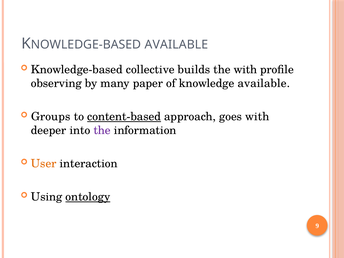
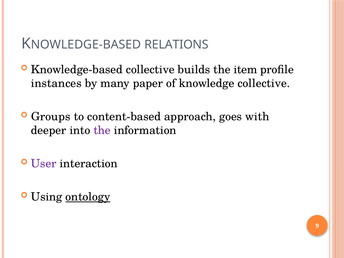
AVAILABLE: AVAILABLE -> RELATIONS (177, 45)
the with: with -> item (245, 70)
observing: observing -> instances (56, 83)
knowledge available: available -> collective (264, 83)
content-based underline: present -> none (124, 117)
User colour: orange -> purple (44, 164)
